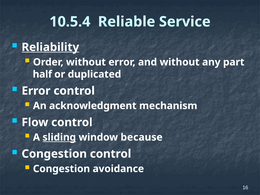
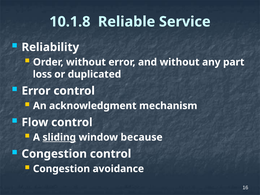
10.5.4: 10.5.4 -> 10.1.8 (70, 22)
Reliability underline: present -> none (50, 47)
half: half -> loss (42, 74)
